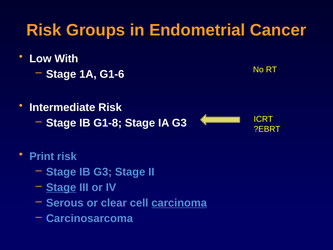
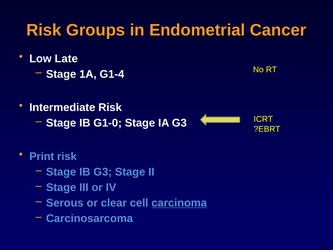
With: With -> Late (66, 59)
G1-6: G1-6 -> G1-4 (112, 74)
G1-8: G1-8 -> G1-0 (108, 123)
Stage underline: present -> none (61, 187)
